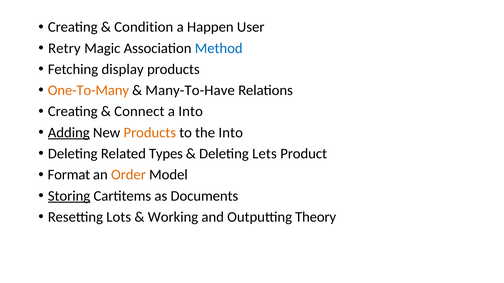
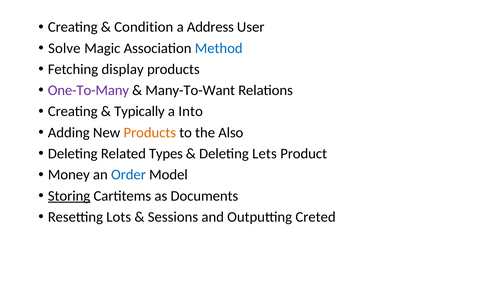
Happen: Happen -> Address (210, 27)
Retry: Retry -> Solve (64, 48)
One-To-Many colour: orange -> purple (88, 91)
Many-To-Have: Many-To-Have -> Many-To-Want (190, 91)
Connect: Connect -> Typically (139, 112)
Adding underline: present -> none (69, 133)
the Into: Into -> Also (231, 133)
Format: Format -> Money (69, 175)
Order colour: orange -> blue (128, 175)
Working: Working -> Sessions (173, 217)
Theory: Theory -> Creted (316, 217)
